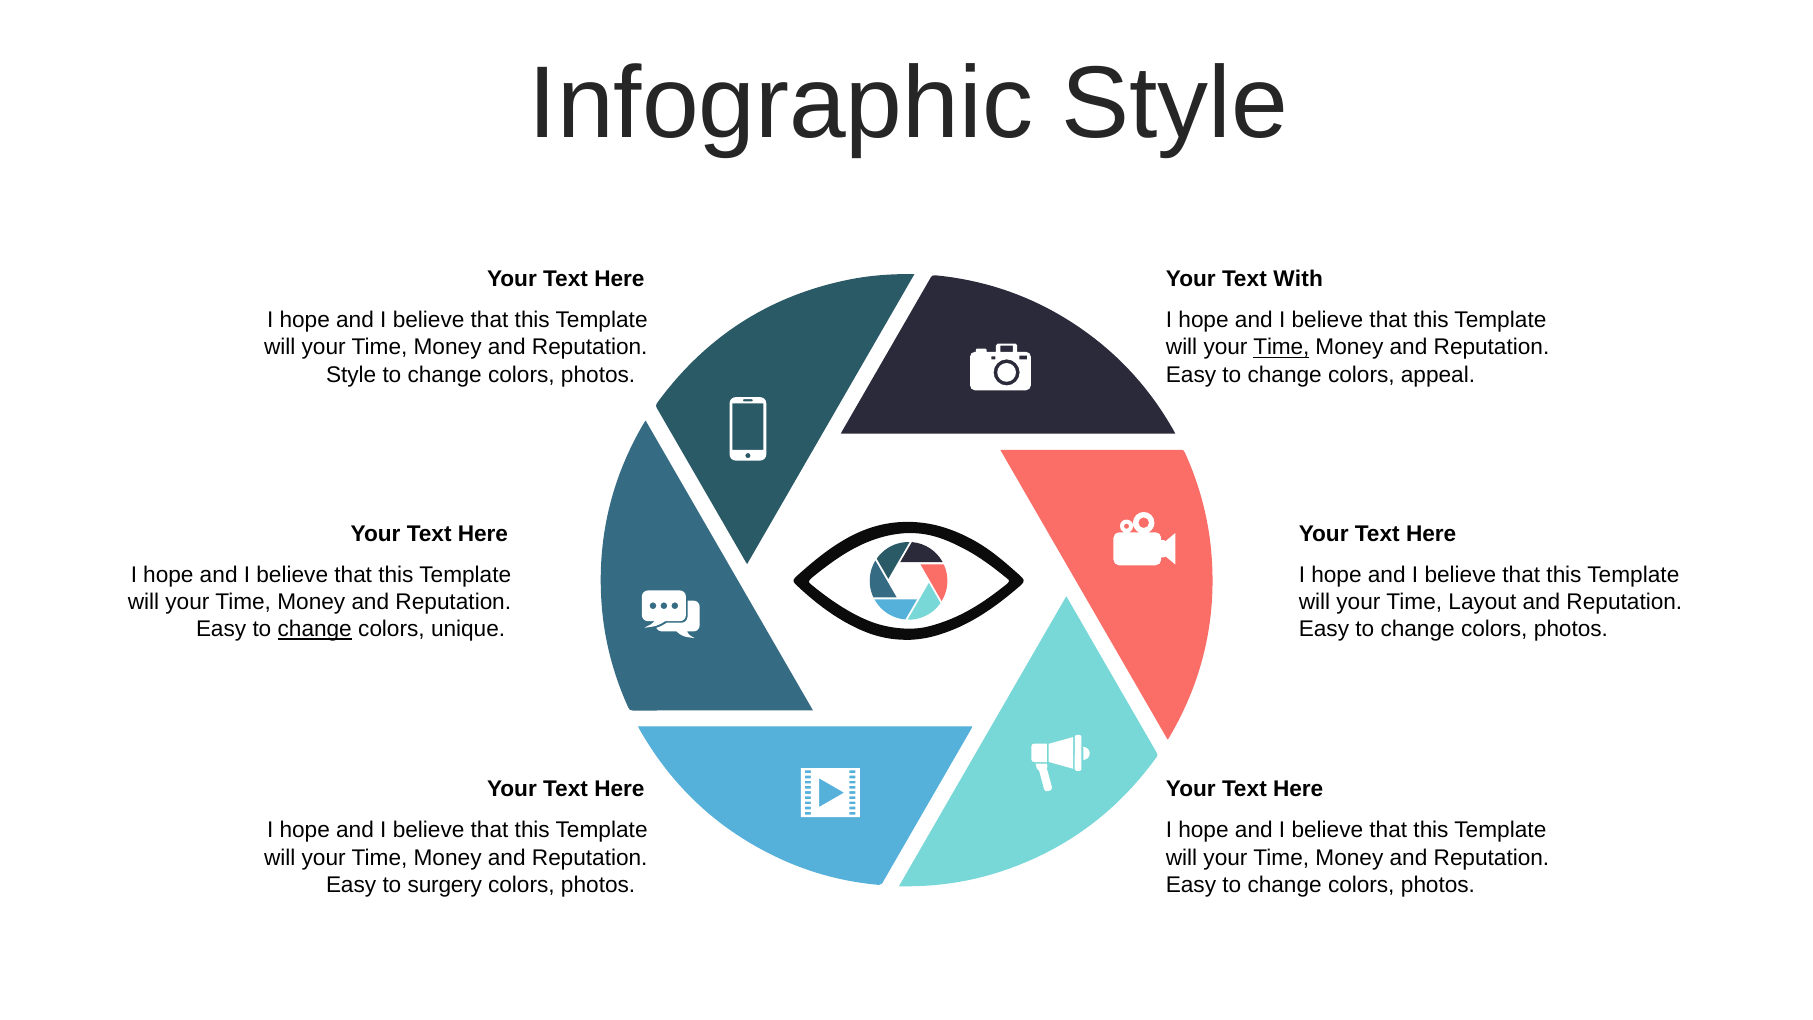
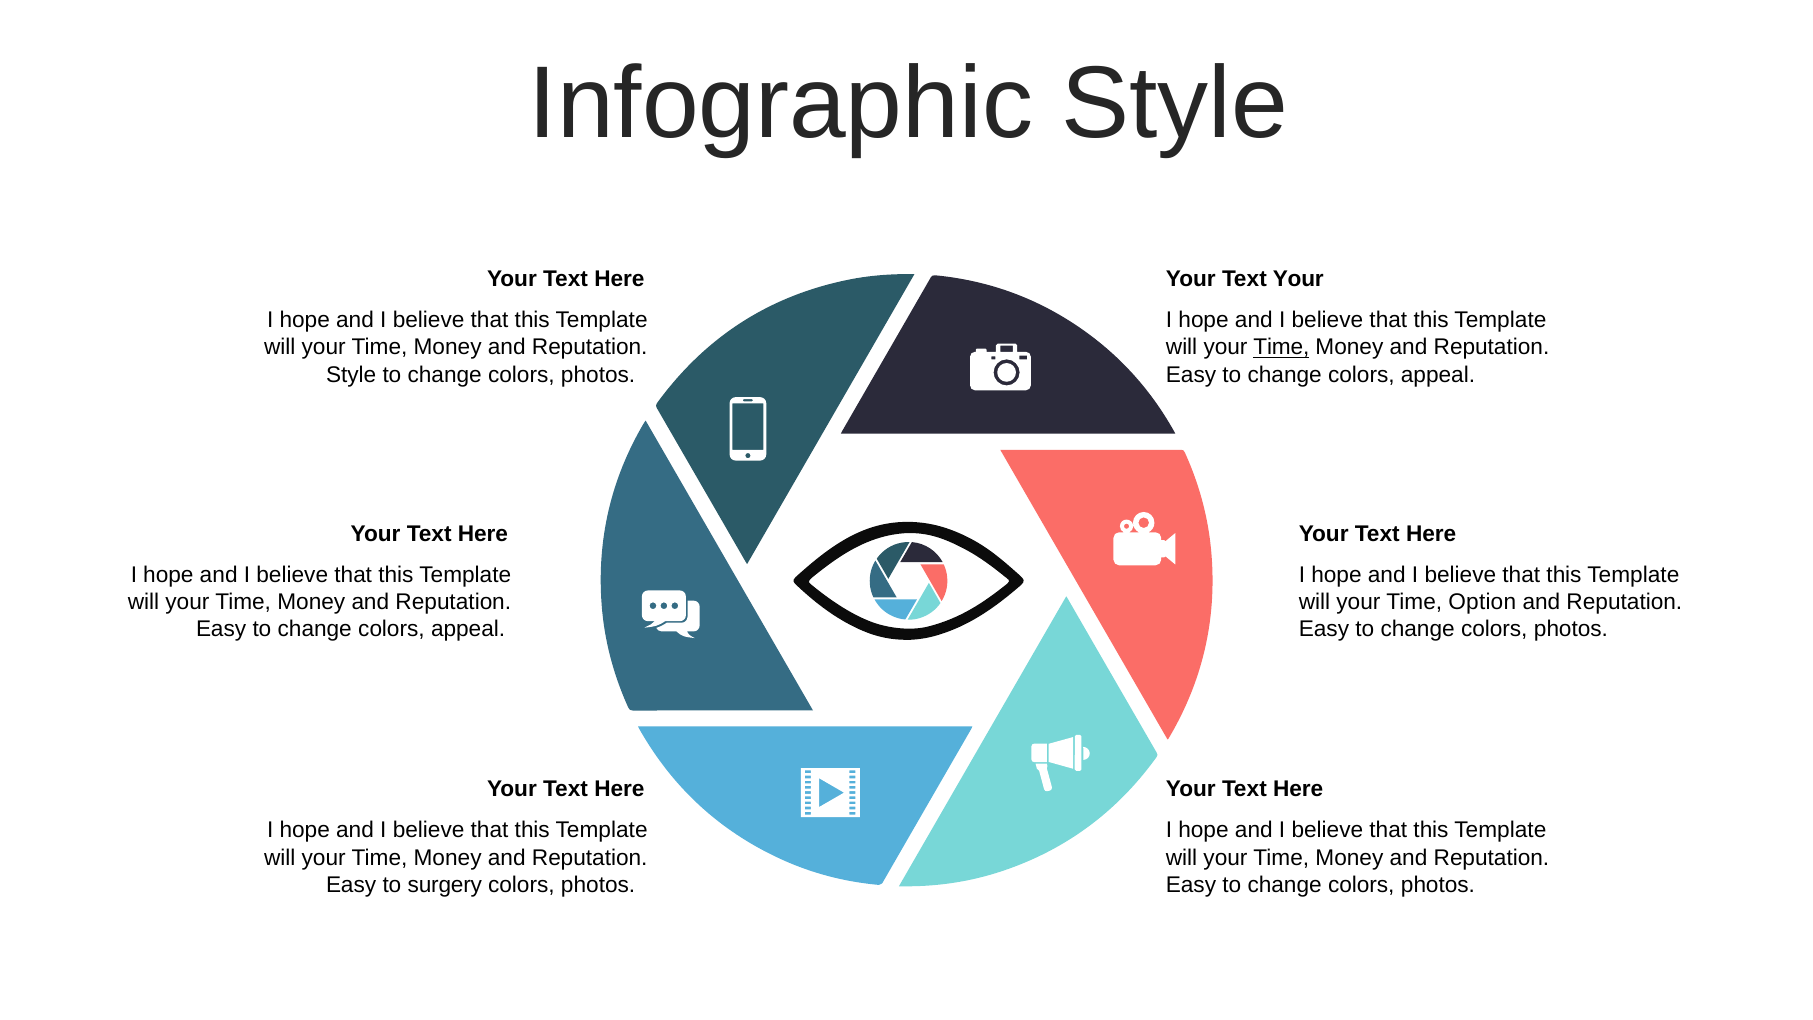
Text With: With -> Your (1298, 279)
Layout: Layout -> Option (1482, 602)
change underline: present -> none (315, 629)
unique: unique -> appeal (468, 629)
